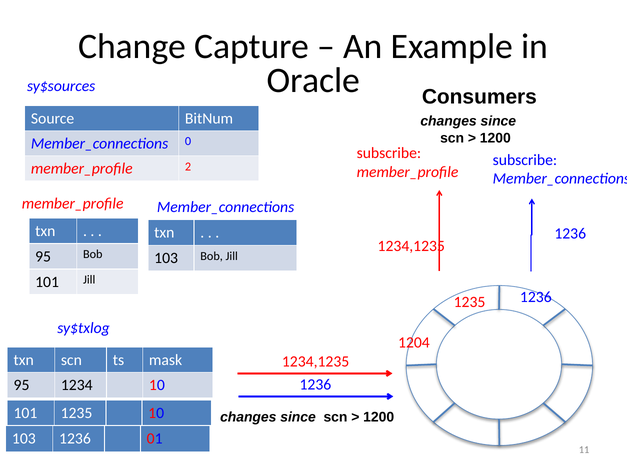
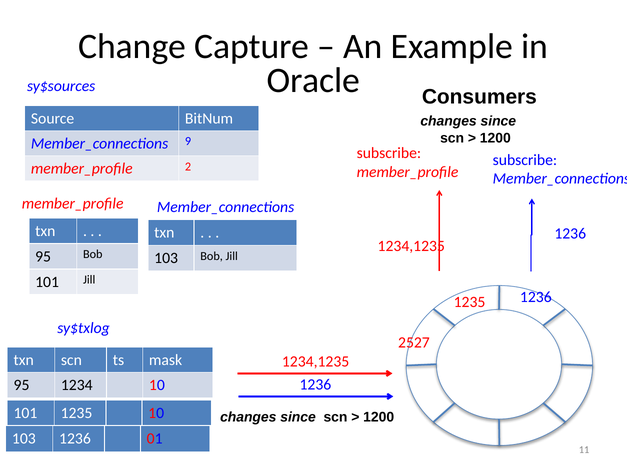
0: 0 -> 9 (188, 141)
1204: 1204 -> 2527 (414, 342)
